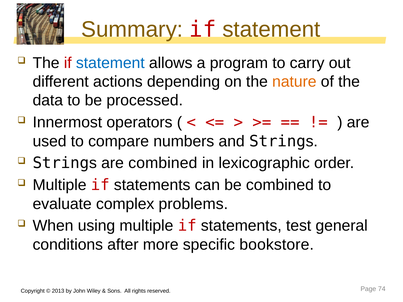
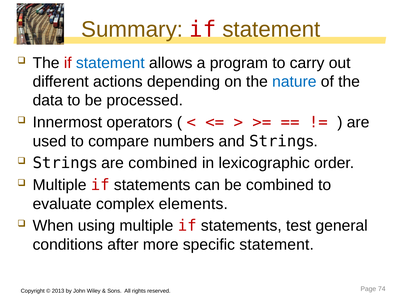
nature colour: orange -> blue (294, 82)
problems: problems -> elements (193, 204)
specific bookstore: bookstore -> statement (277, 245)
